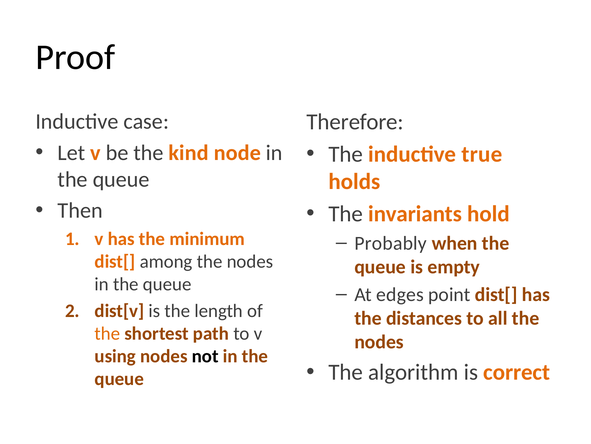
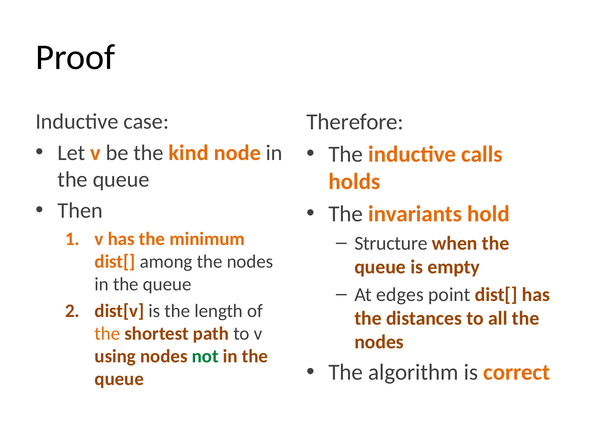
true: true -> calls (482, 154)
Probably: Probably -> Structure (391, 243)
not colour: black -> green (205, 356)
